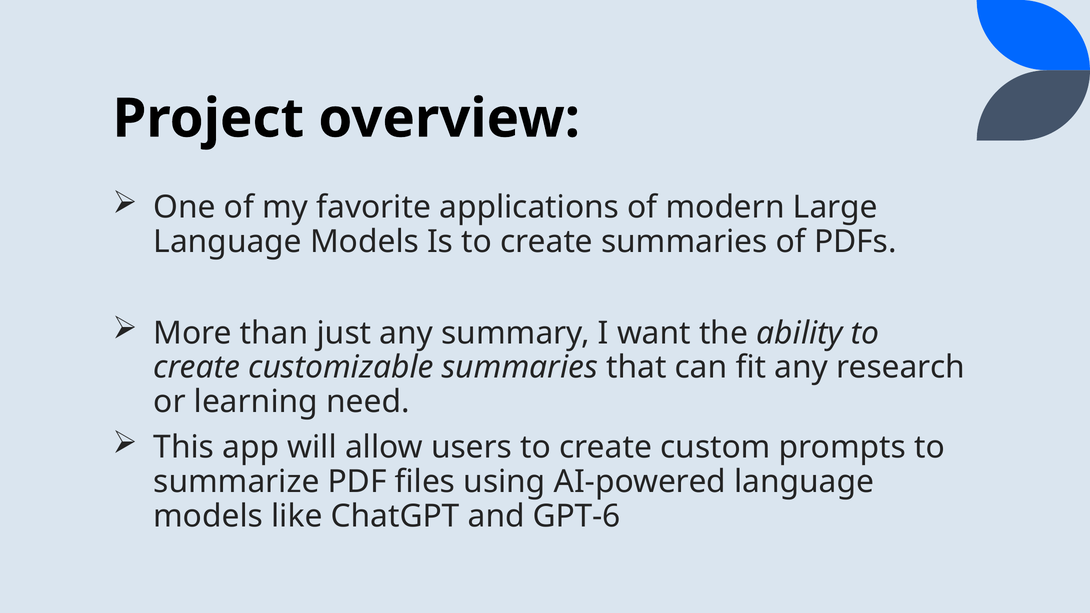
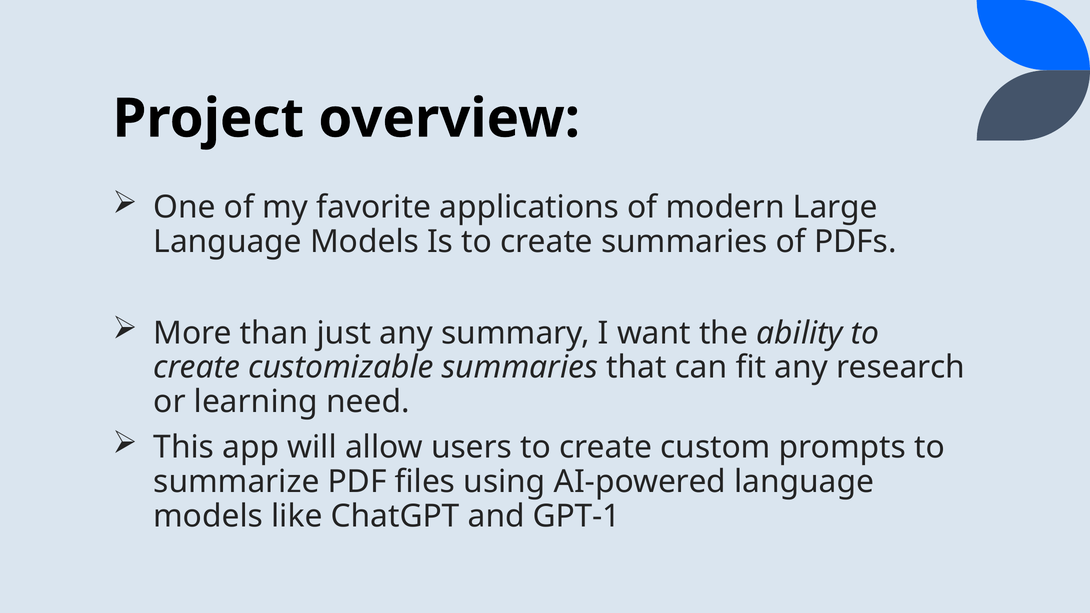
GPT-6: GPT-6 -> GPT-1 (577, 516)
